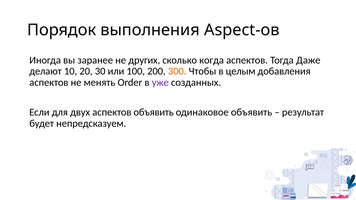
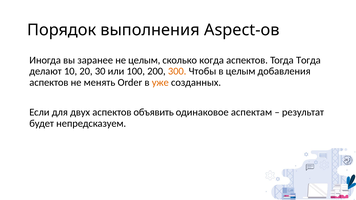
не других: других -> целым (144, 60)
Тогда Даже: Даже -> Тогда (308, 60)
уже colour: purple -> orange (160, 83)
одинаковое объявить: объявить -> аспектам (252, 112)
